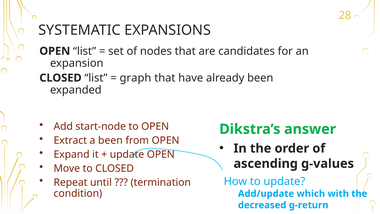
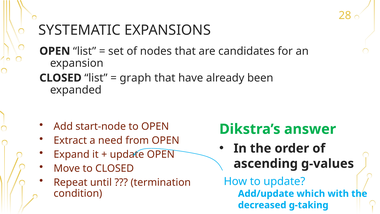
a been: been -> need (110, 140)
g-return: g-return -> g-taking (309, 205)
